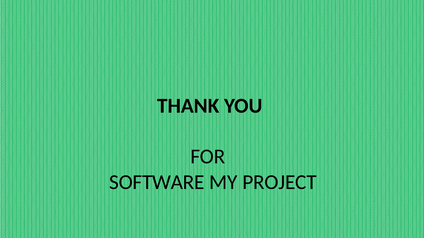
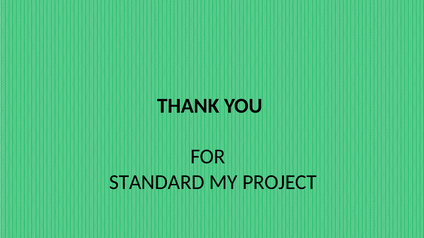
SOFTWARE: SOFTWARE -> STANDARD (157, 182)
